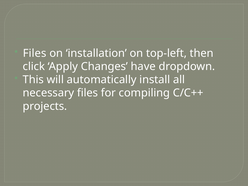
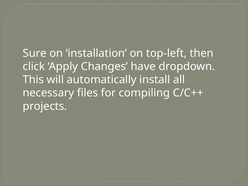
Files: Files -> Sure (35, 53)
